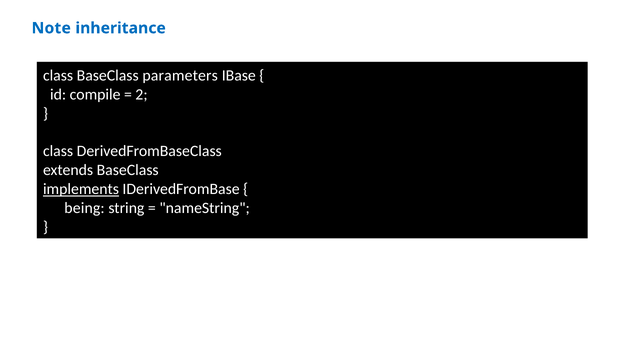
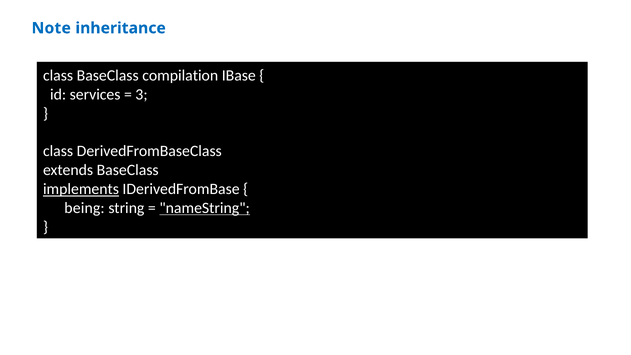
parameters: parameters -> compilation (180, 75)
compile: compile -> services (95, 94)
2: 2 -> 3 (141, 94)
nameString underline: none -> present (205, 208)
